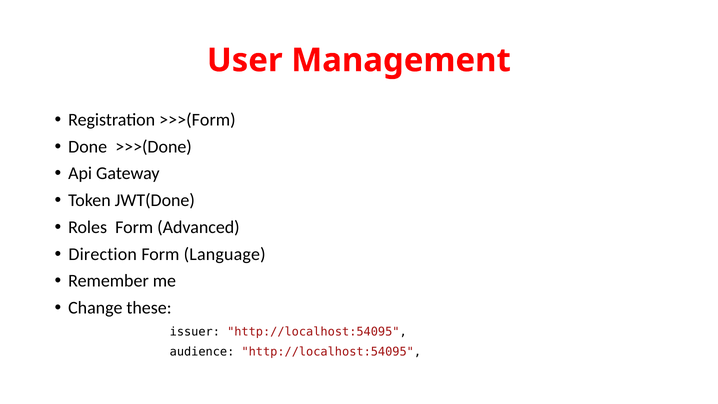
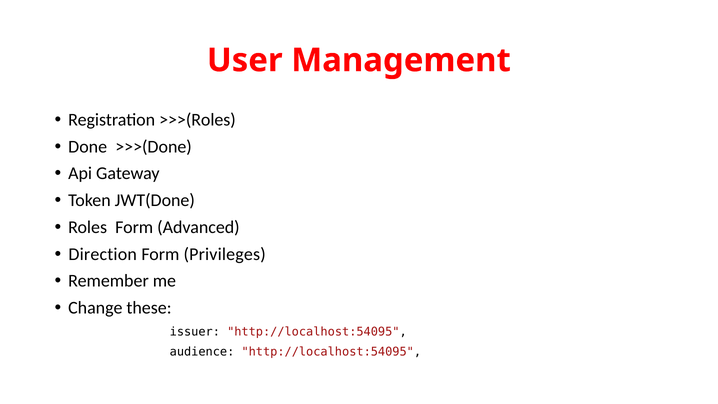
>>>(Form: >>>(Form -> >>>(Roles (197, 120)
Language: Language -> Privileges (225, 254)
